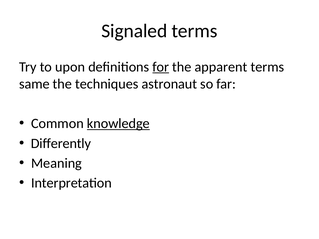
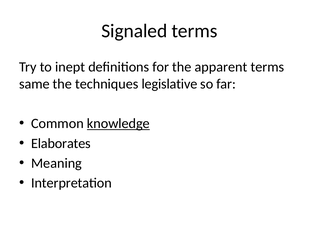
upon: upon -> inept (70, 67)
for underline: present -> none (161, 67)
astronaut: astronaut -> legislative (169, 84)
Differently: Differently -> Elaborates (61, 144)
